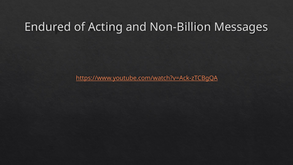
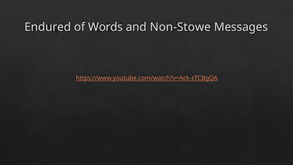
Acting: Acting -> Words (106, 27)
Non-Billion: Non-Billion -> Non-Stowe (180, 27)
